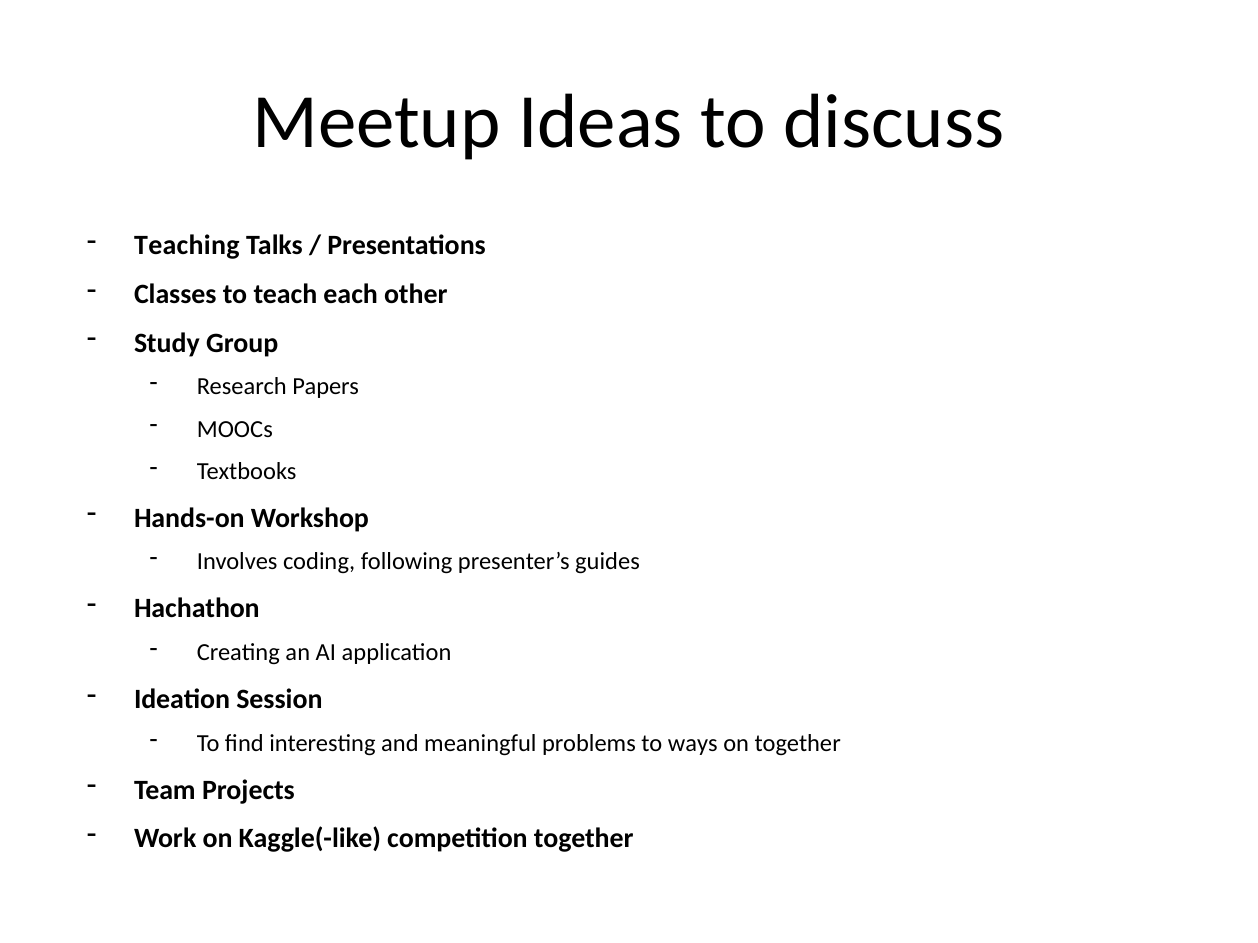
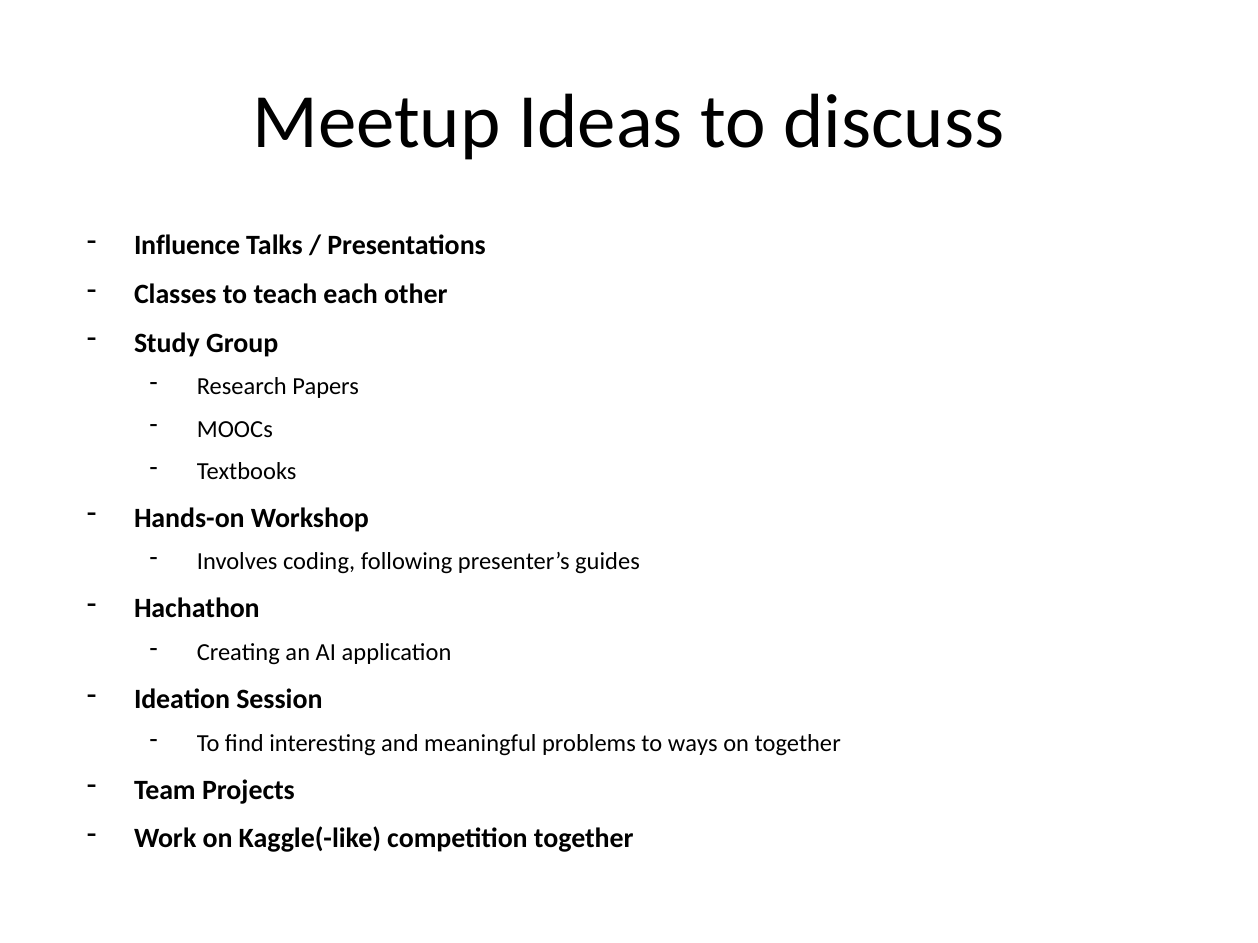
Teaching: Teaching -> Influence (187, 246)
